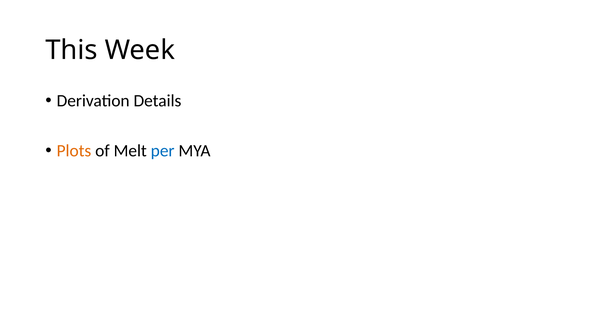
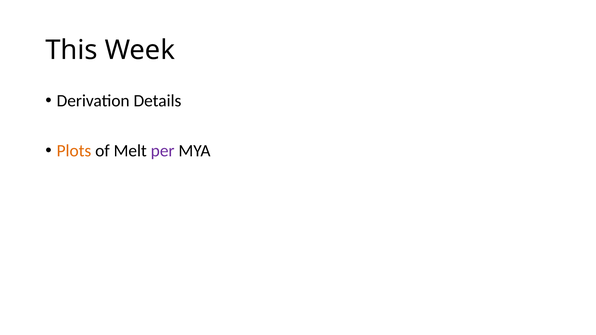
per colour: blue -> purple (163, 151)
